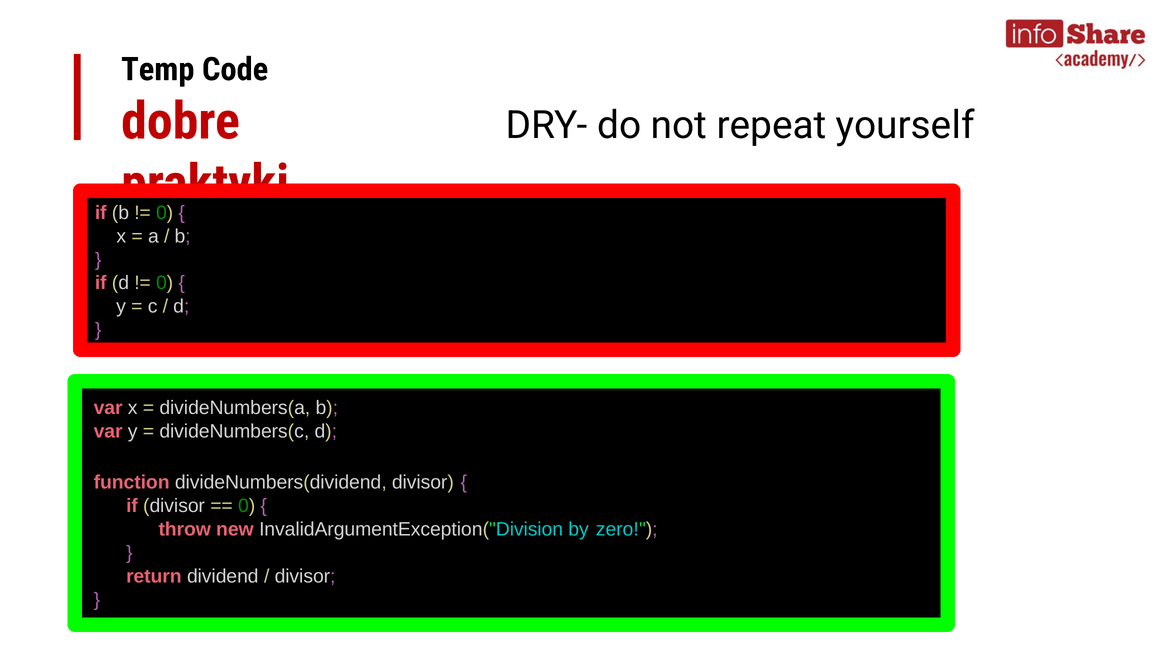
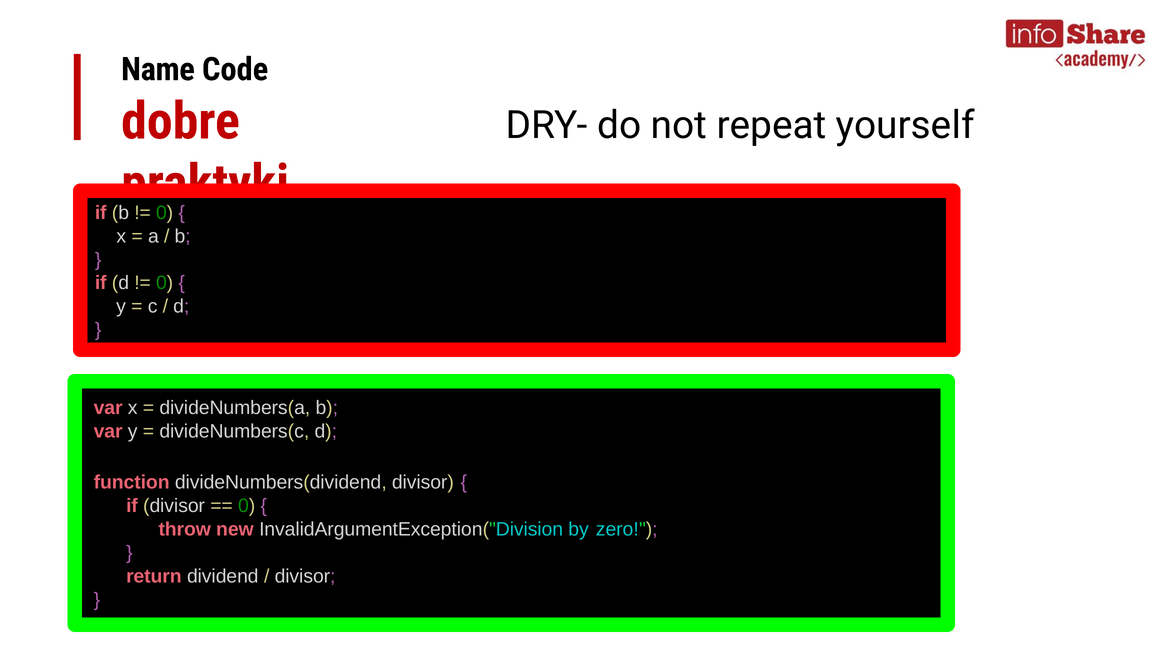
Temp: Temp -> Name (158, 69)
